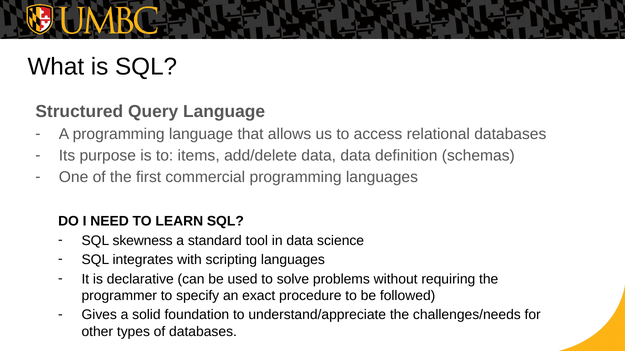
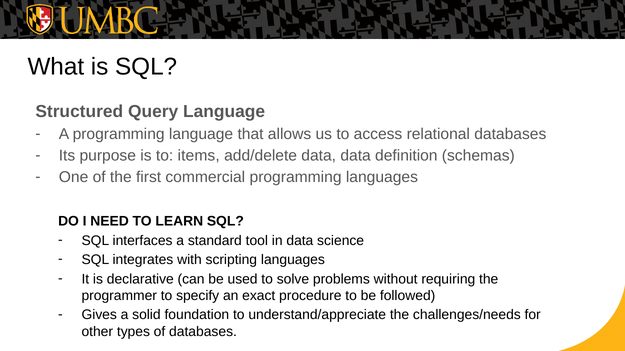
skewness: skewness -> interfaces (143, 241)
